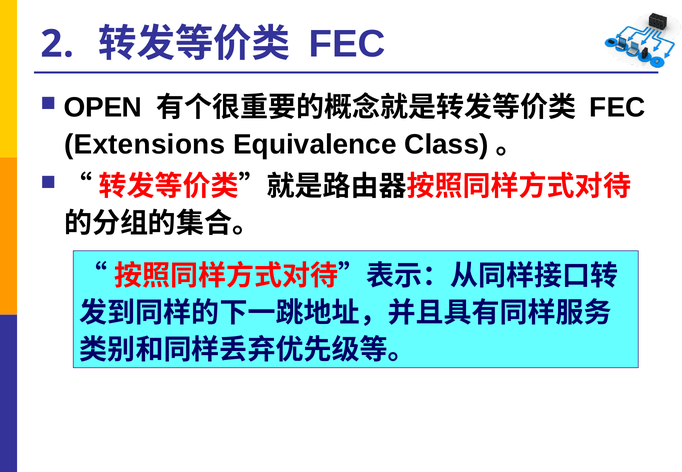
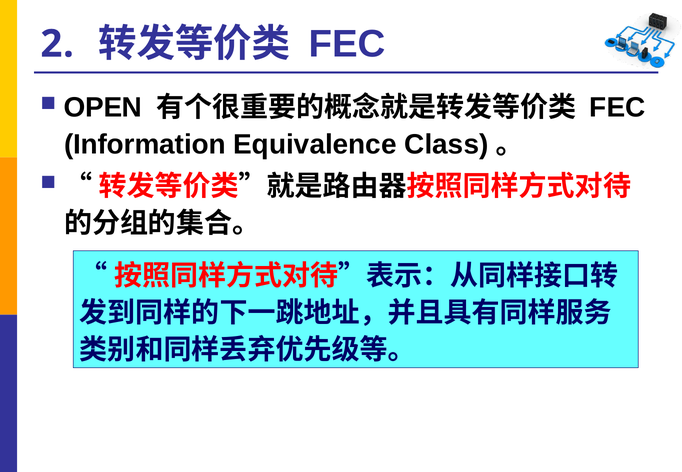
Extensions: Extensions -> Information (145, 145)
